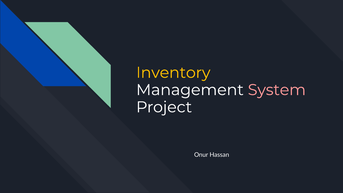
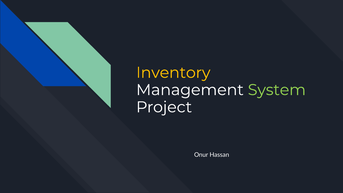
System colour: pink -> light green (277, 90)
